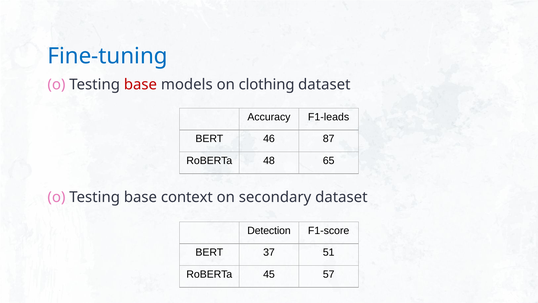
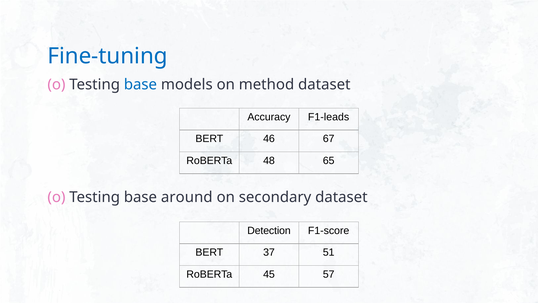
base colour: red -> blue (140, 84)
clothing: clothing -> method (266, 84)
87: 87 -> 67 (329, 139)
context: context -> around (187, 197)
